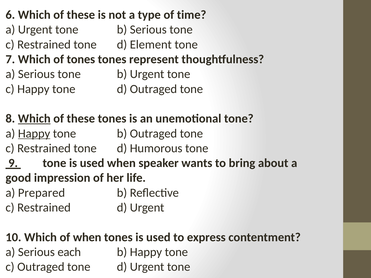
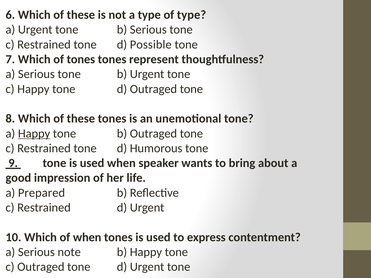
of time: time -> type (192, 15)
Element: Element -> Possible (151, 45)
Which underline: present -> none (34, 119)
each: each -> note (69, 252)
